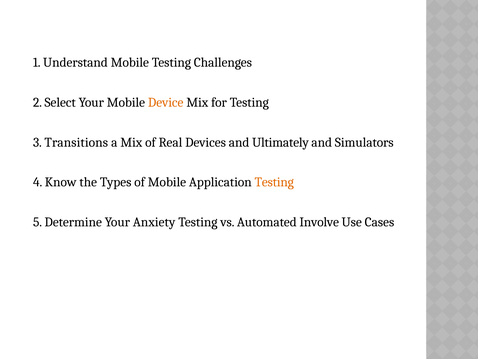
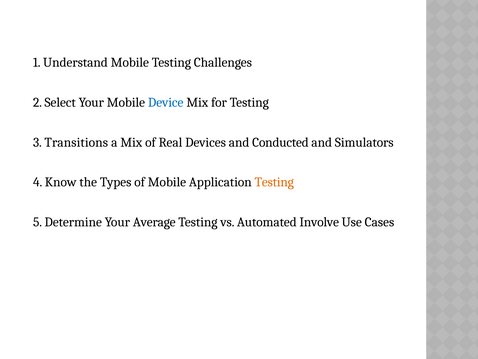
Device colour: orange -> blue (166, 102)
Ultimately: Ultimately -> Conducted (280, 142)
Anxiety: Anxiety -> Average (154, 222)
